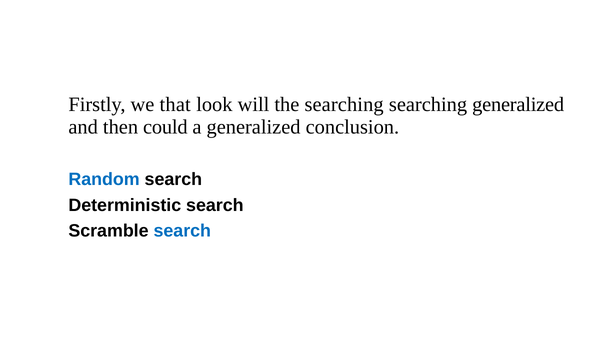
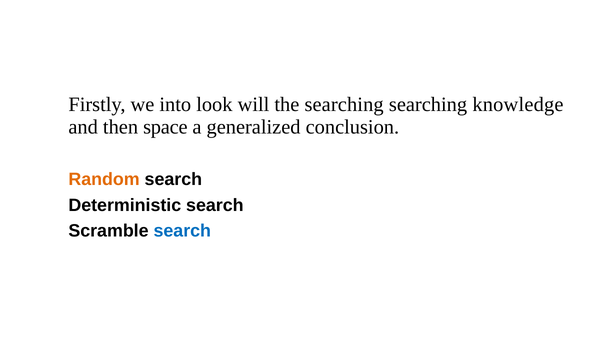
that: that -> into (175, 105)
searching generalized: generalized -> knowledge (518, 105)
could: could -> space (165, 127)
Random colour: blue -> orange (104, 180)
